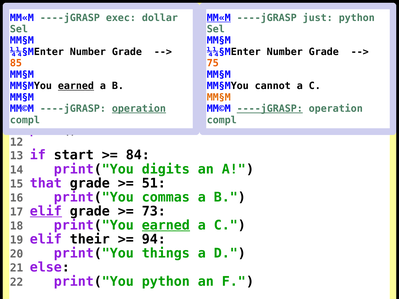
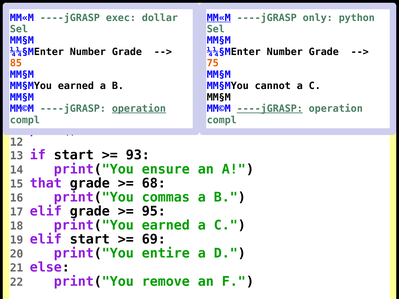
----jGRASP just: just -> only (318, 18)
earned underline: present -> none (76, 86)
MM§M colour: orange -> black (219, 97)
84: 84 -> 93 (138, 155)
digits: digits -> ensure (166, 169)
51: 51 -> 68 (154, 183)
elif underline: present -> none (46, 211)
73: 73 -> 95 (154, 211)
earned underline: present -> none (166, 225)
elif their: their -> start (90, 239)
94: 94 -> 69 (154, 239)
things: things -> entire (166, 254)
print("You python: python -> remove (166, 282)
